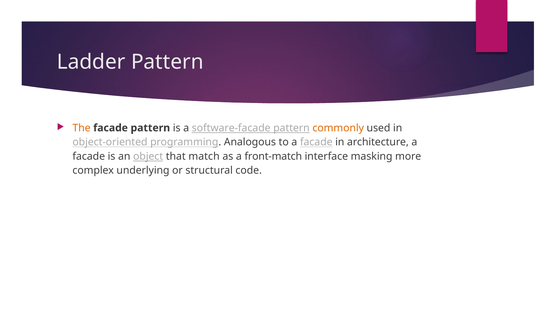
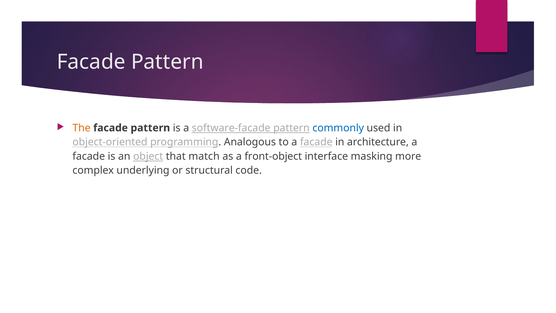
Ladder: Ladder -> Facade (91, 62)
commonly colour: orange -> blue (338, 128)
front-match: front-match -> front-object (273, 156)
